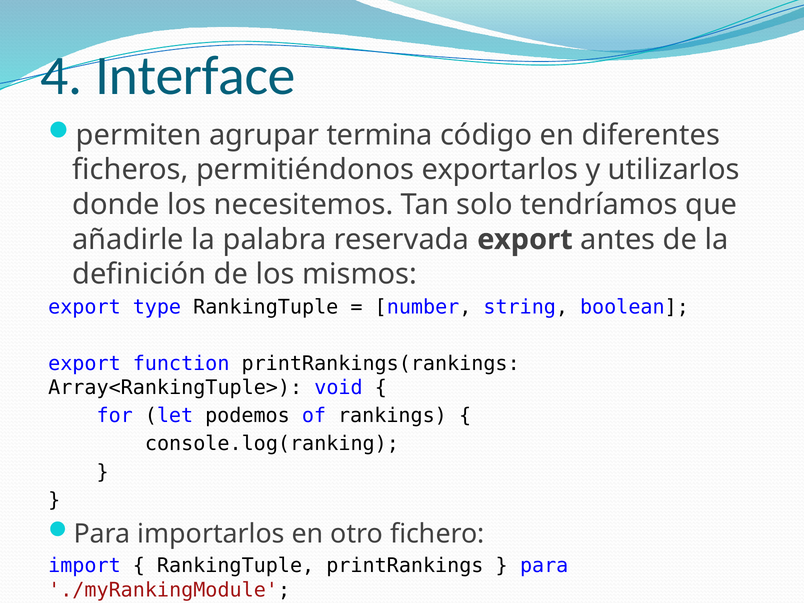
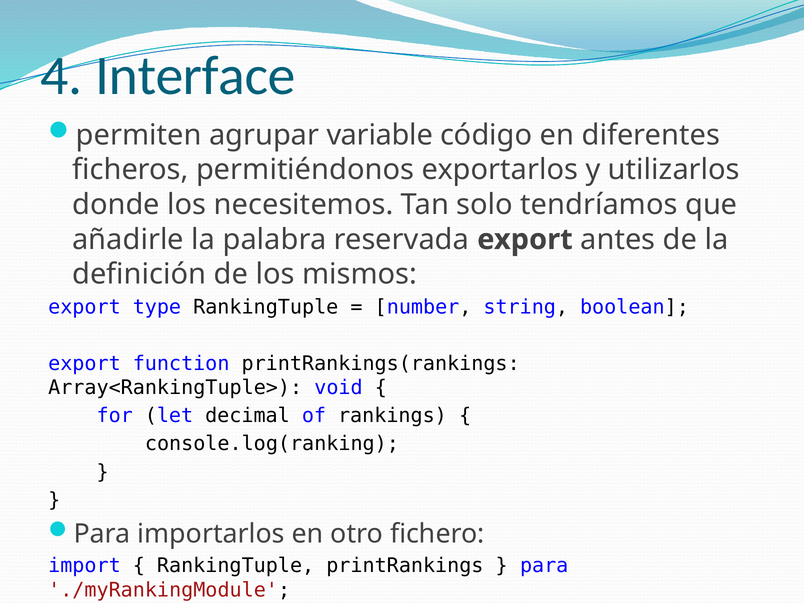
termina: termina -> variable (380, 135)
podemos: podemos -> decimal (247, 416)
